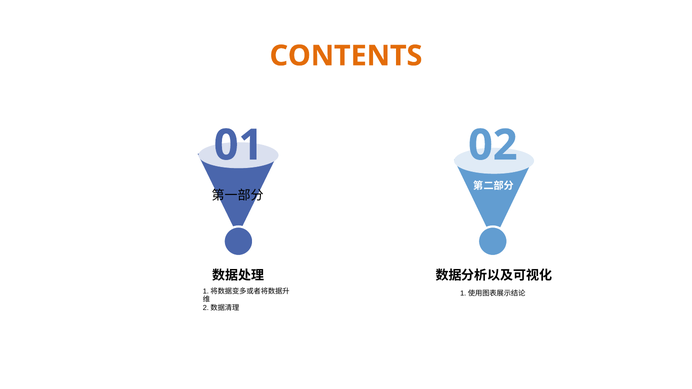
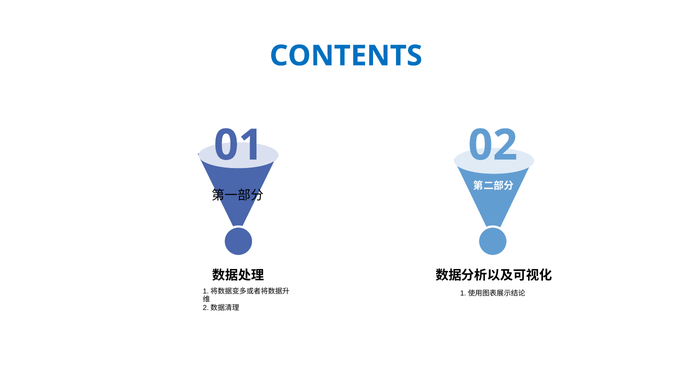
CONTENTS colour: orange -> blue (346, 56)
